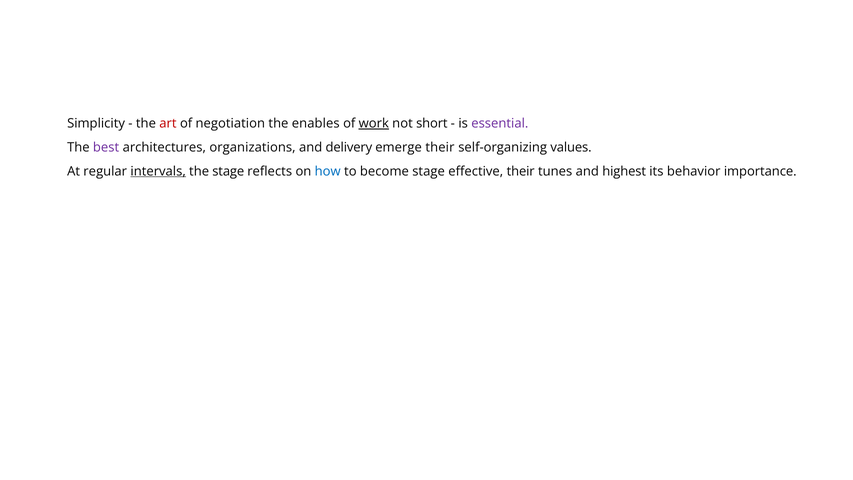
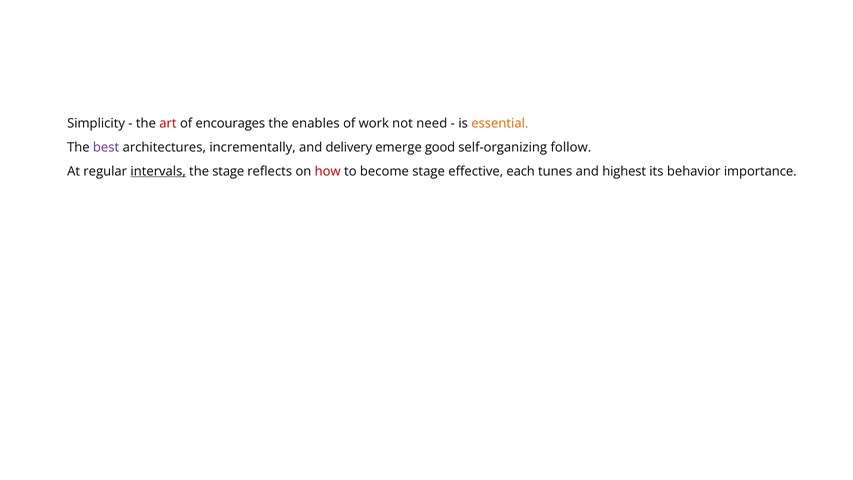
negotiation: negotiation -> encourages (230, 123)
work underline: present -> none (374, 123)
short: short -> need (432, 123)
essential colour: purple -> orange (500, 123)
organizations: organizations -> incrementally (253, 147)
emerge their: their -> good (440, 147)
values: values -> follow (571, 147)
how colour: blue -> red (328, 171)
effective their: their -> each (521, 171)
